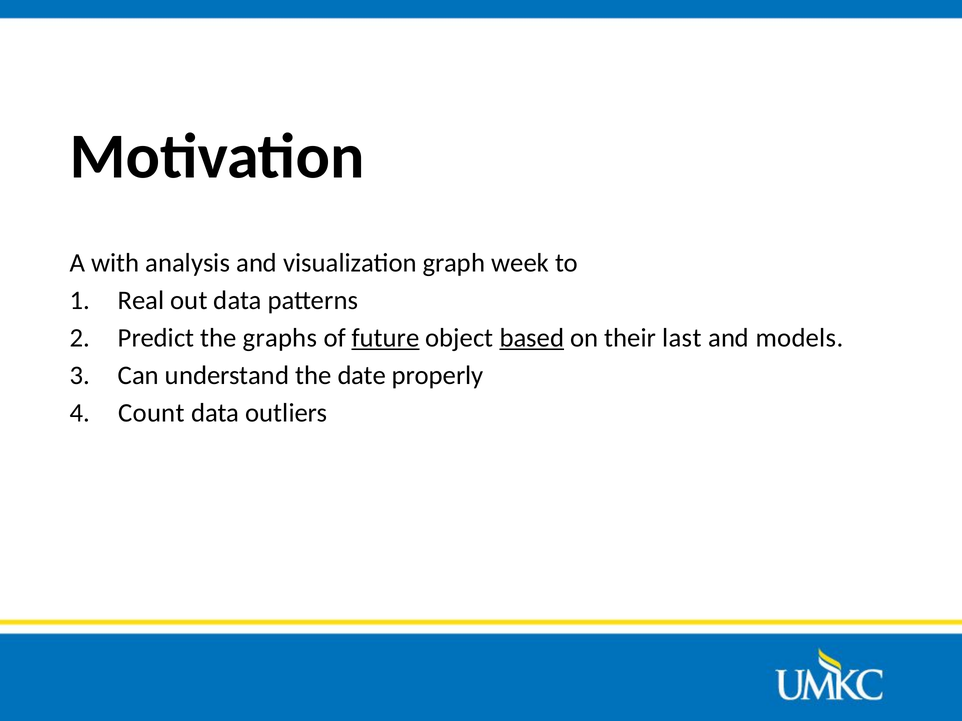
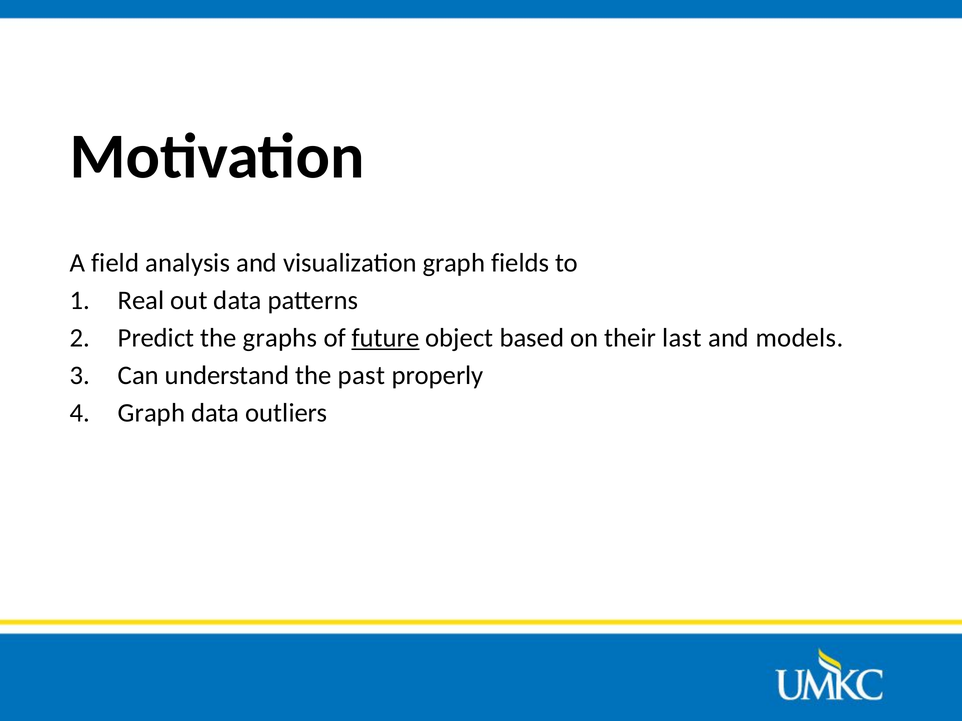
with: with -> field (115, 263)
week: week -> fields (520, 263)
based underline: present -> none (532, 338)
date: date -> past (361, 376)
Count: Count -> Graph (151, 413)
